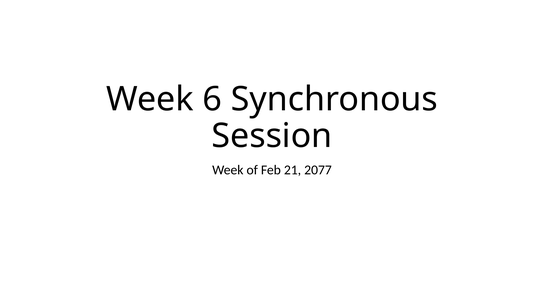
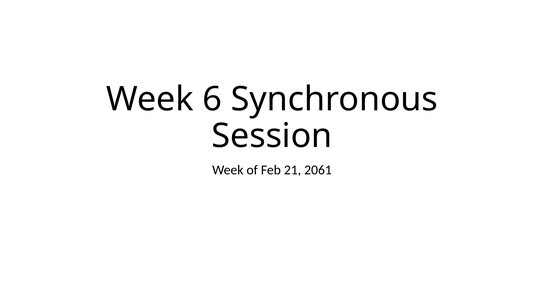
2077: 2077 -> 2061 (318, 170)
